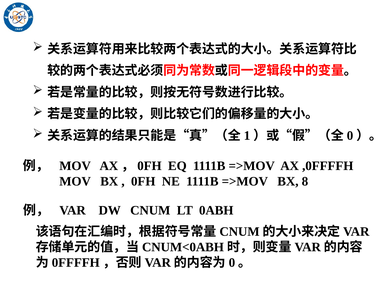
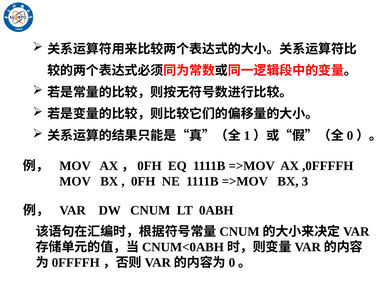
8: 8 -> 3 (305, 182)
